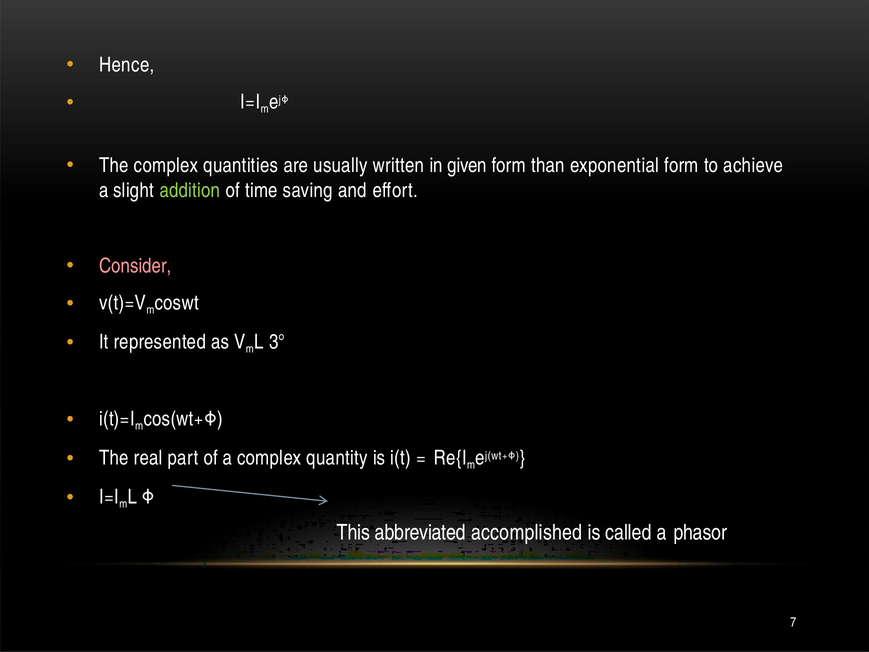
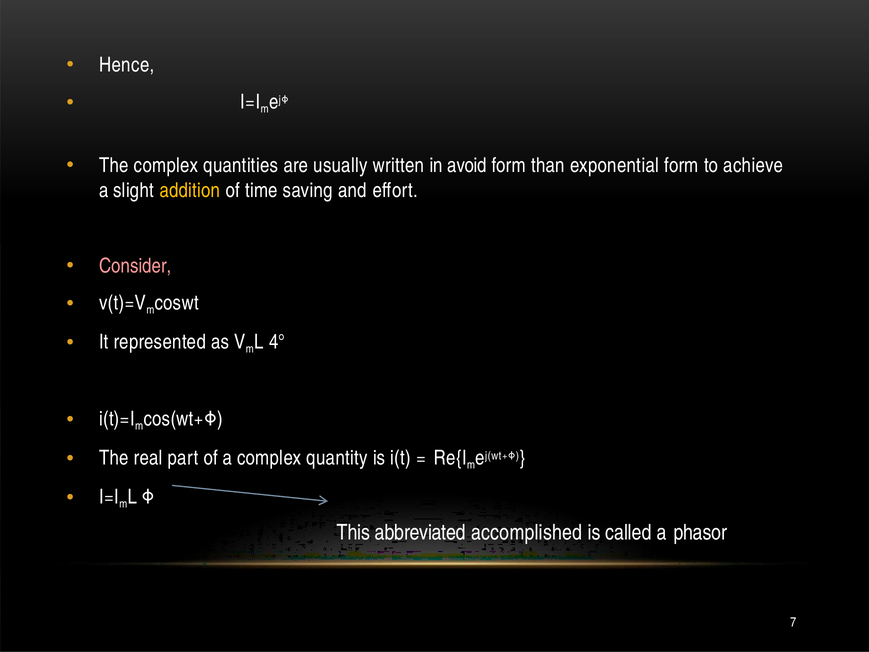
given: given -> avoid (467, 166)
addition colour: light green -> yellow (190, 190)
3°: 3° -> 4° (277, 342)
